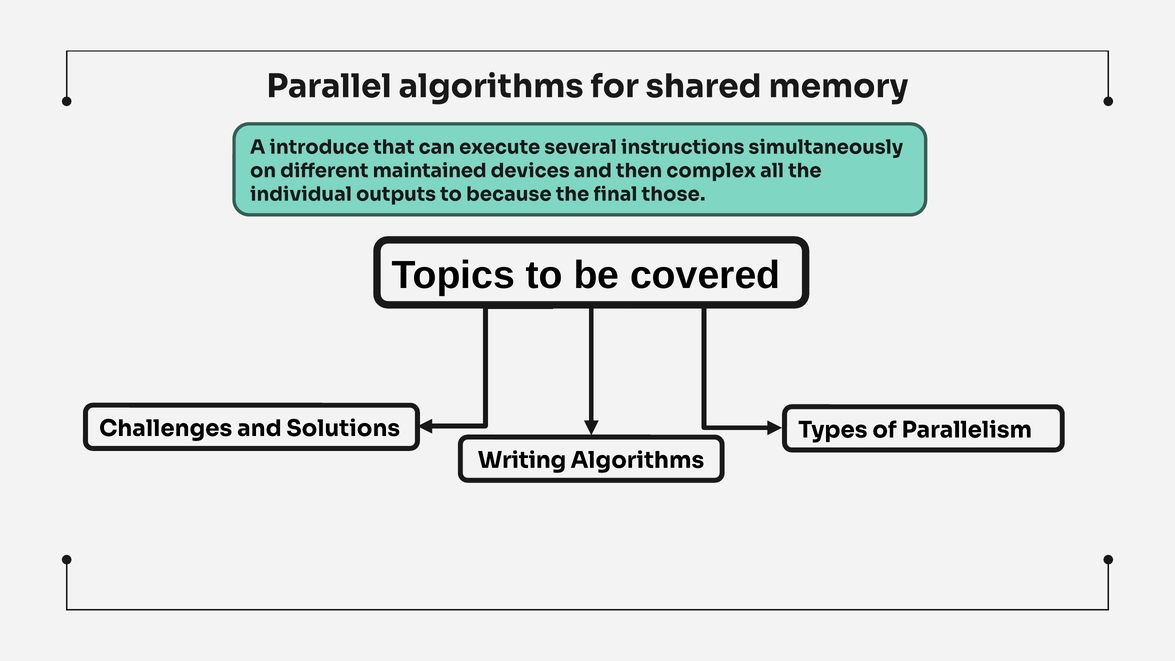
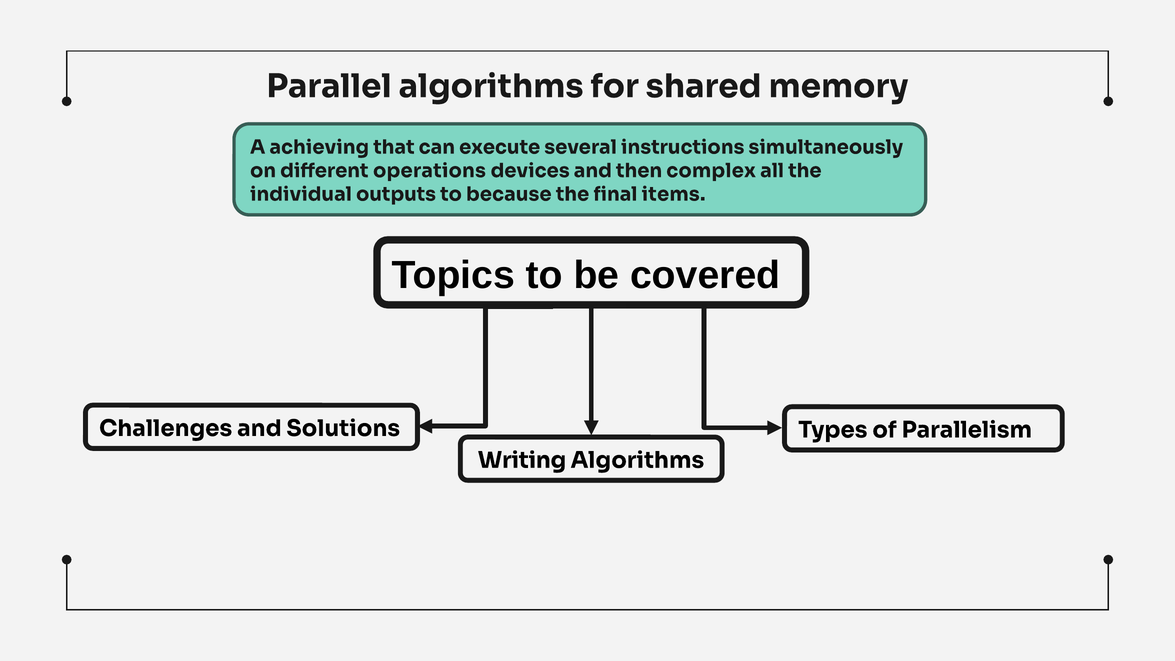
introduce: introduce -> achieving (319, 147)
maintained: maintained -> operations (429, 171)
those: those -> items (673, 194)
